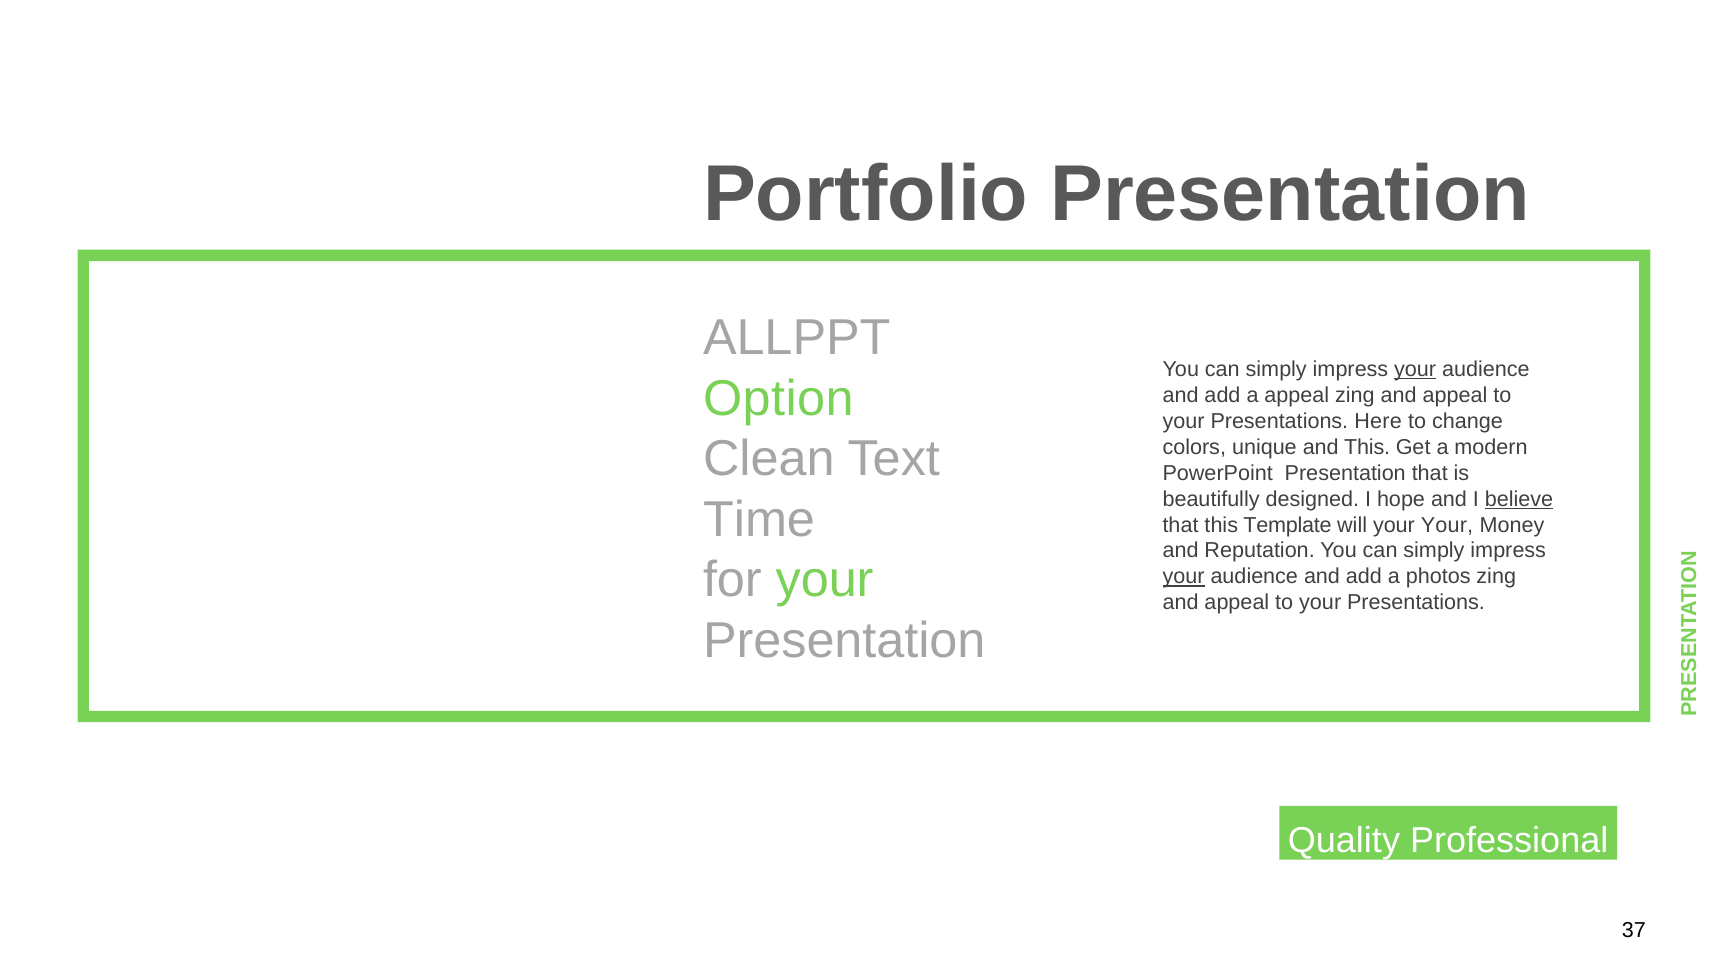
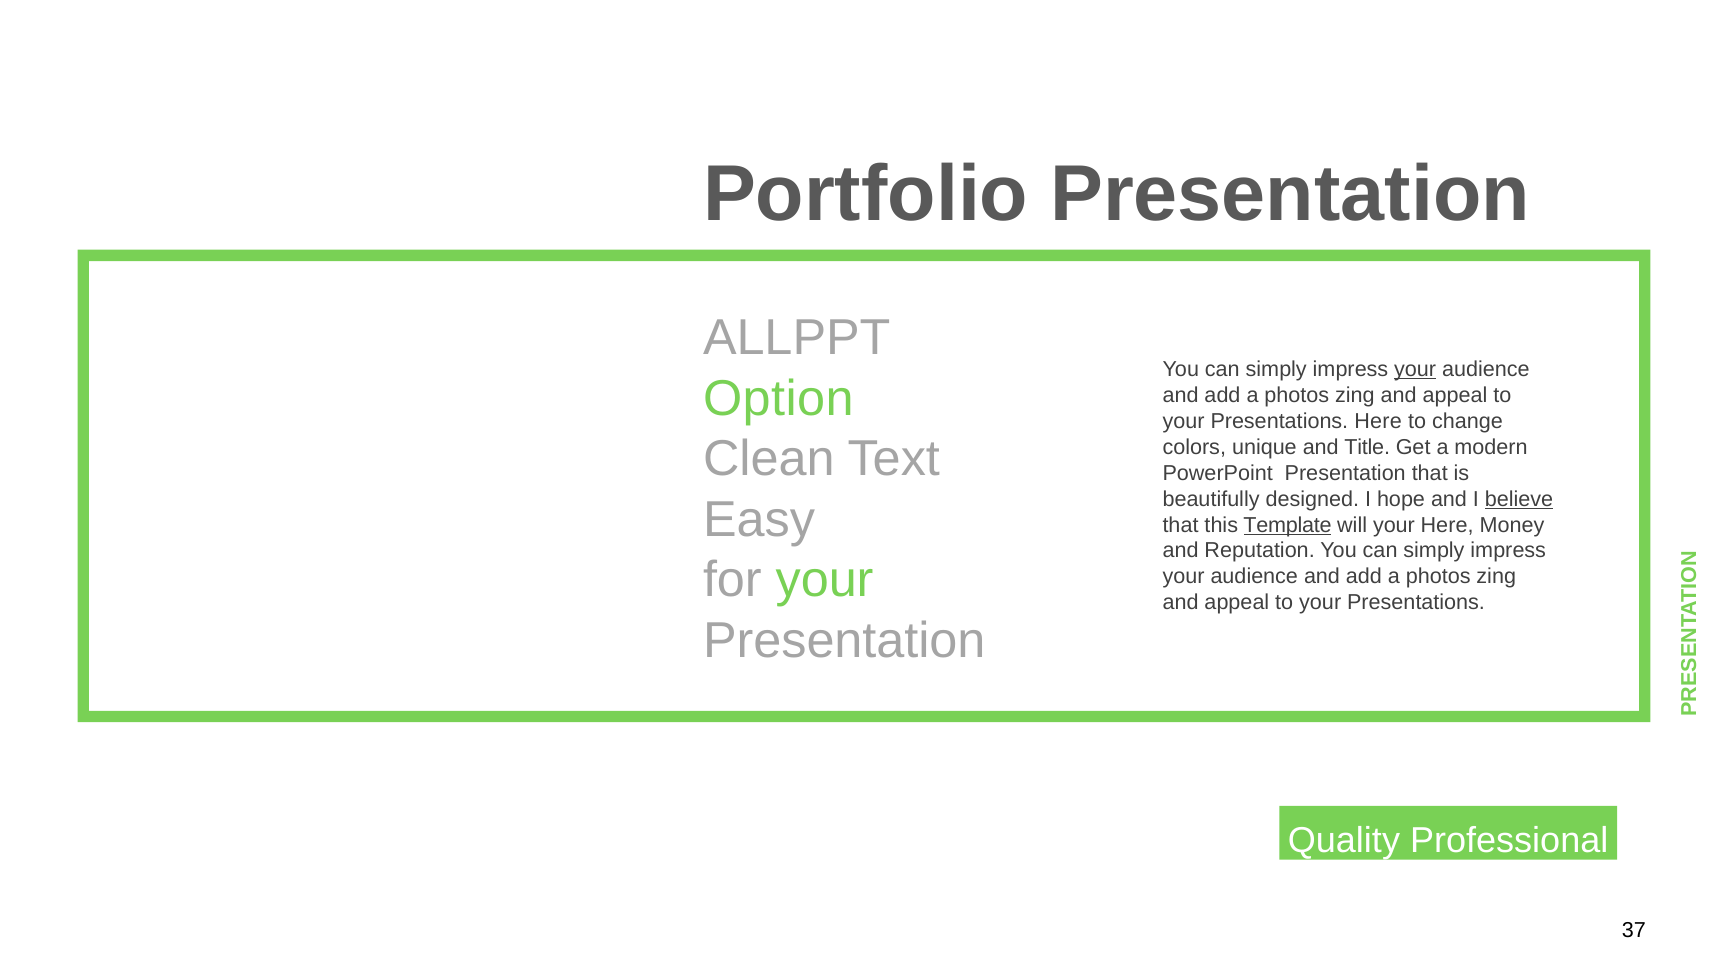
appeal: appeal -> photos (1297, 395)
and This: This -> Title (1367, 447)
Time: Time -> Easy (759, 520)
Template underline: none -> present (1288, 525)
your Your: Your -> Here (1447, 525)
your underline: present -> none (1184, 577)
